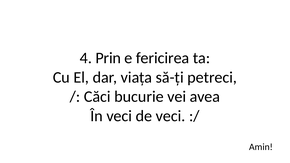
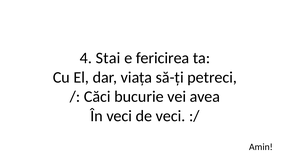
Prin: Prin -> Stai (108, 58)
